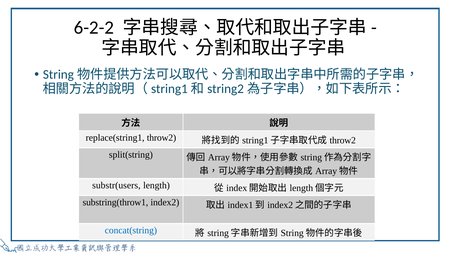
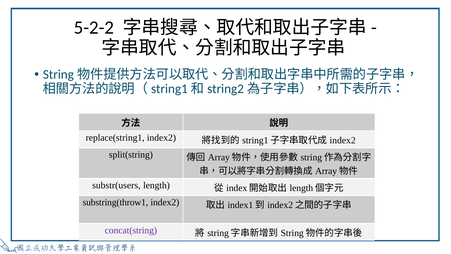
6-2-2: 6-2-2 -> 5-2-2 (94, 28)
replace(string1 throw2: throw2 -> index2 (161, 138)
throw2: throw2 -> index2 (343, 140)
concat(string colour: blue -> purple (131, 230)
